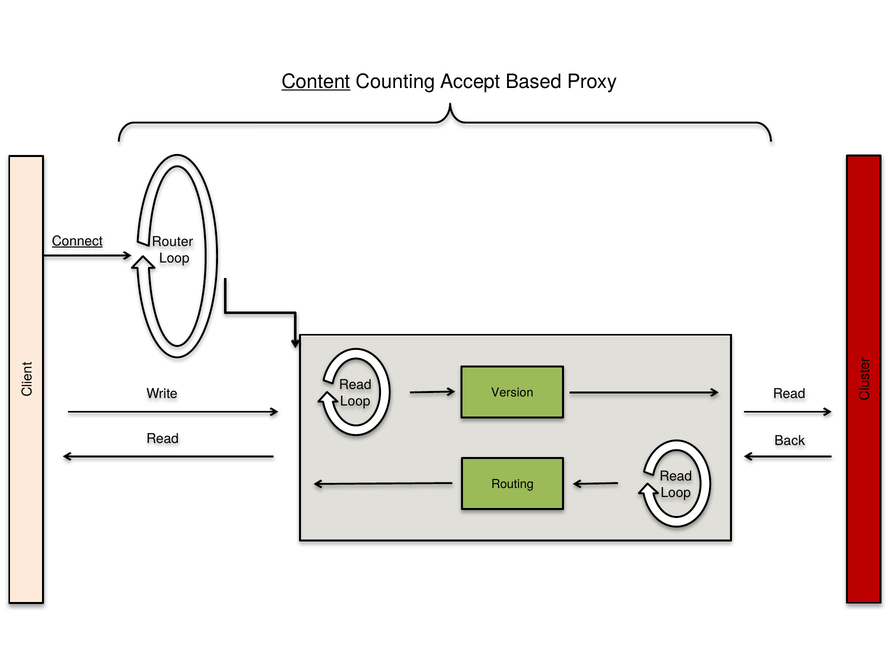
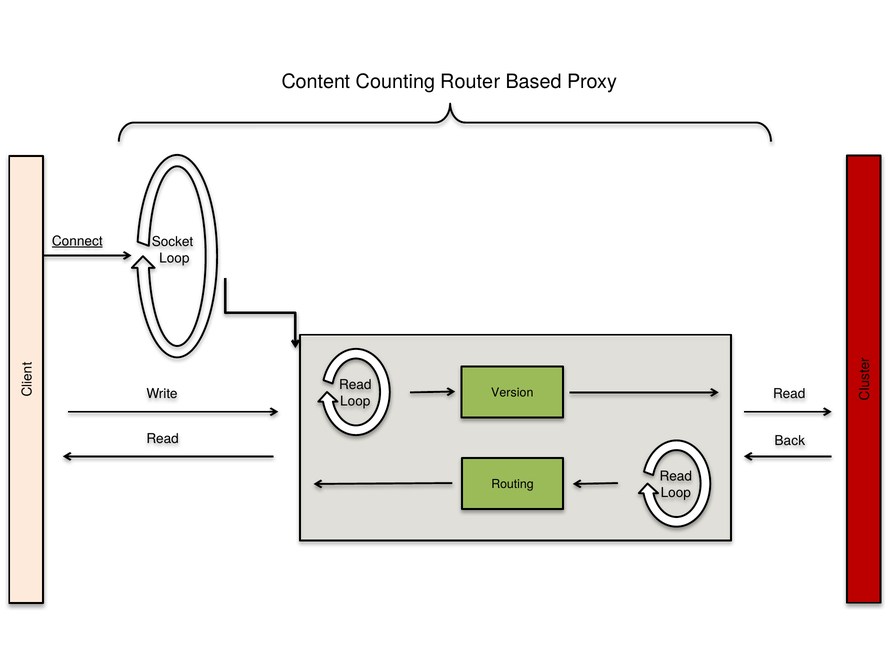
Content underline: present -> none (316, 82)
Accept: Accept -> Router (470, 82)
Router: Router -> Socket (172, 242)
